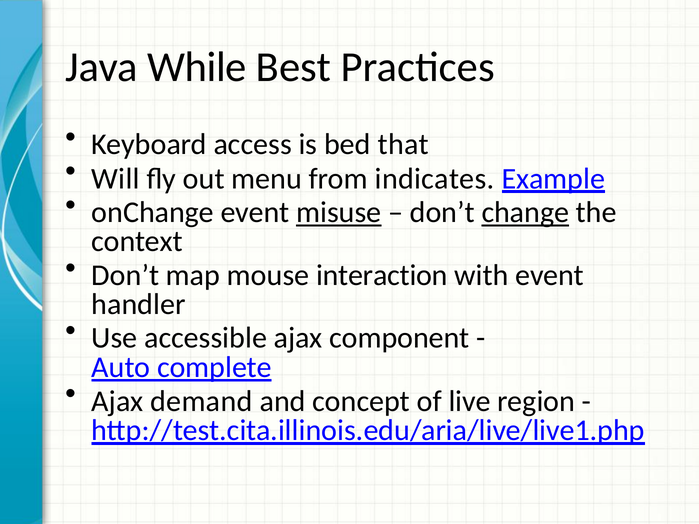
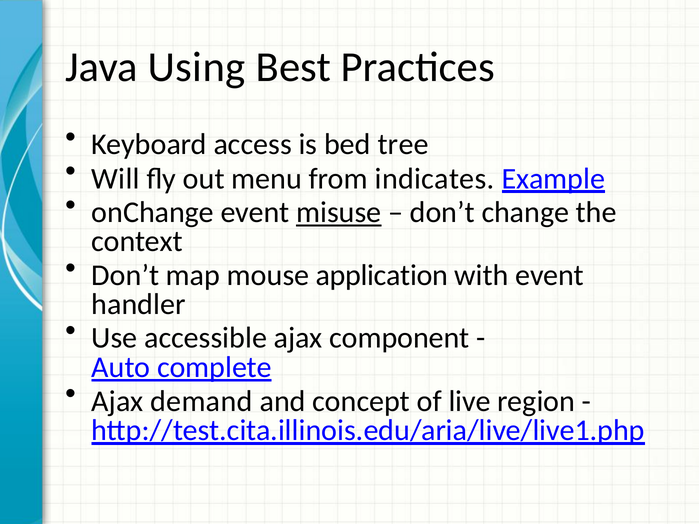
While: While -> Using (197, 67)
that: that -> tree (403, 144)
change underline: present -> none (525, 213)
interaction: interaction -> application (382, 275)
